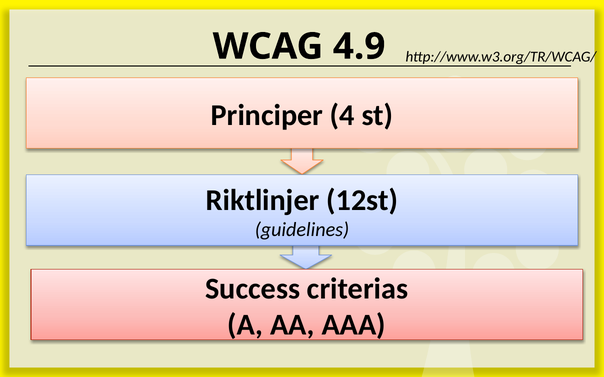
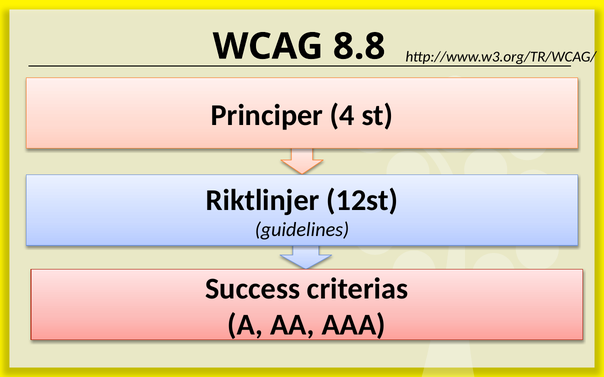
4.9: 4.9 -> 8.8 (359, 47)
